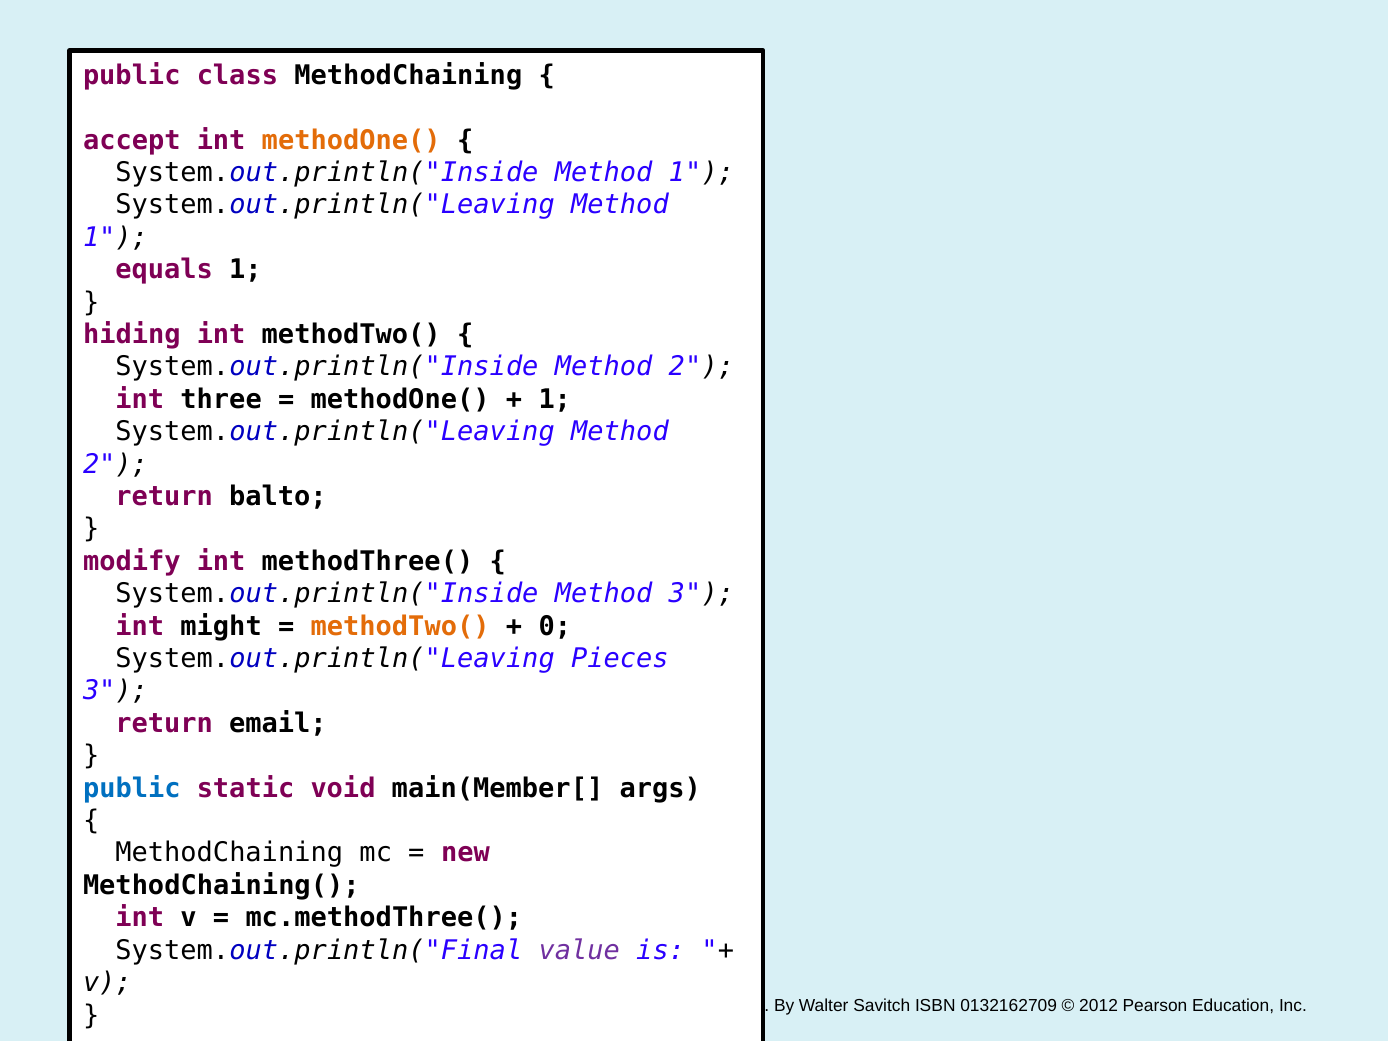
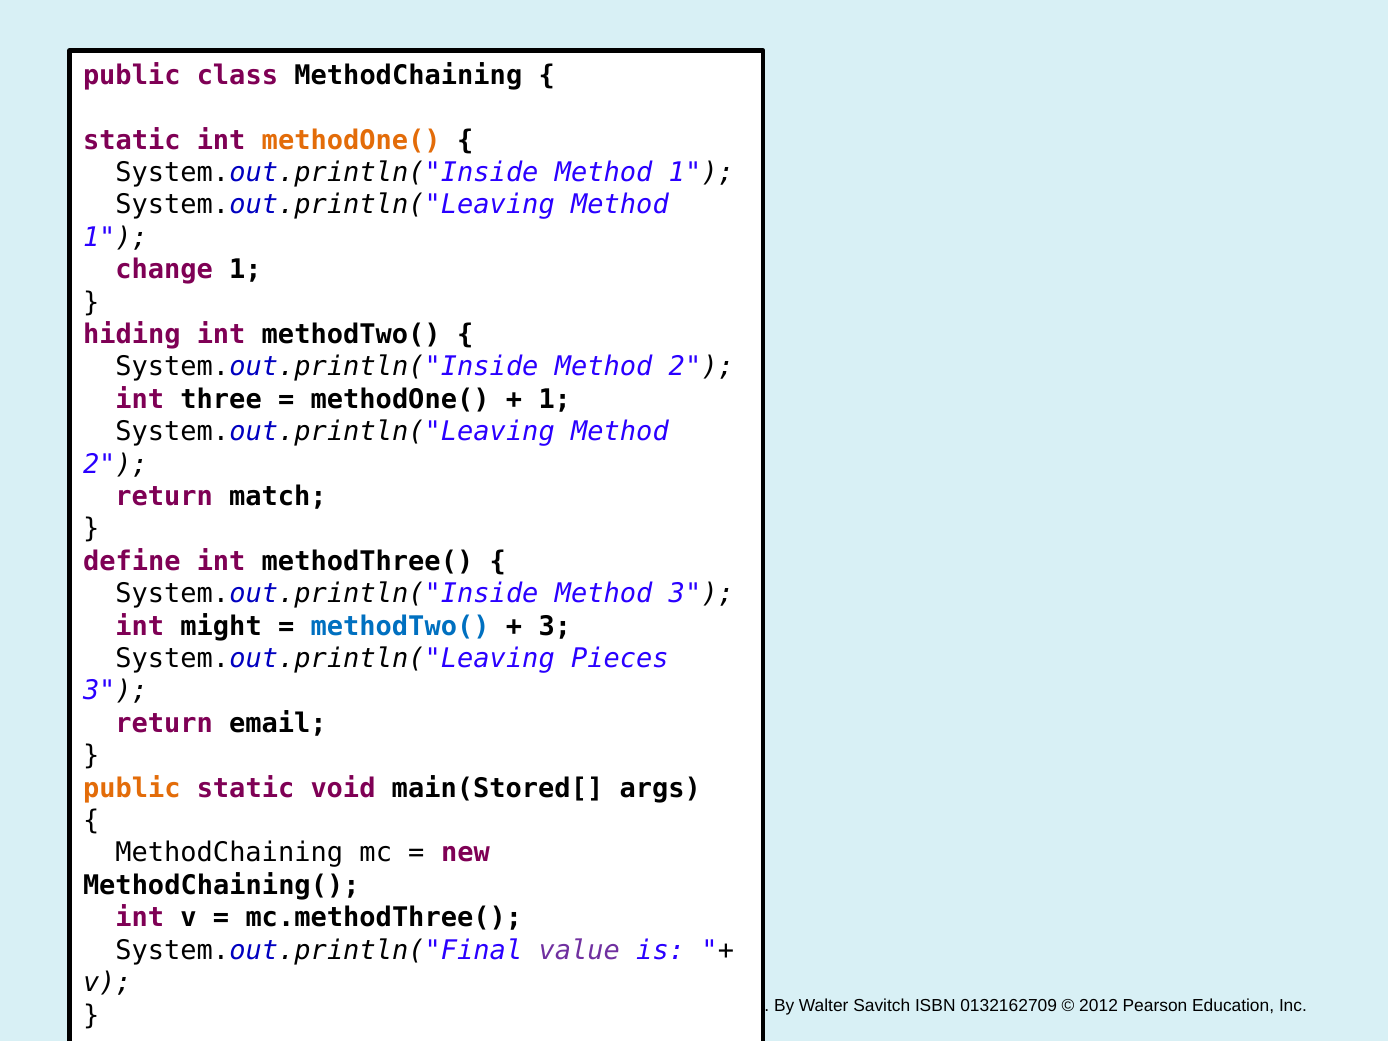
accept: accept -> static (132, 140)
equals: equals -> change (164, 270)
balto: balto -> match (278, 497)
modify: modify -> define (132, 561)
methodTwo( colour: orange -> blue (400, 626)
0: 0 -> 3 (555, 626)
public colour: blue -> orange (132, 788)
main(Member[: main(Member[ -> main(Stored[ (498, 788)
